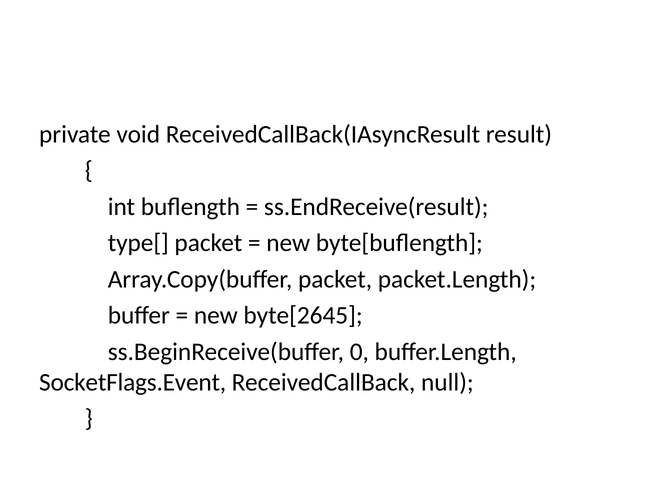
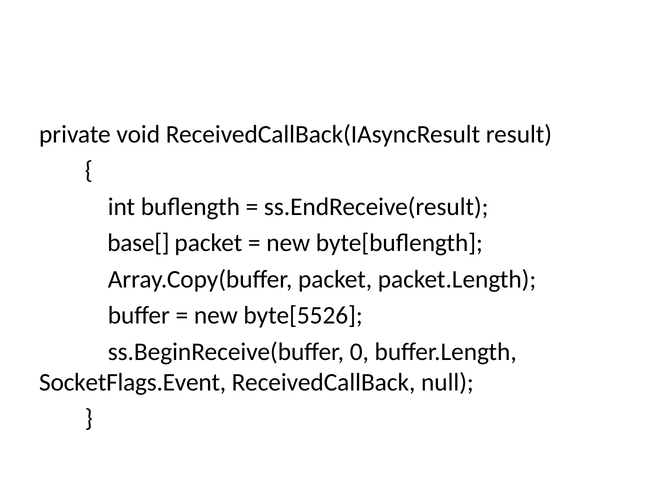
type[: type[ -> base[ (138, 243)
byte[2645: byte[2645 -> byte[5526 (303, 316)
